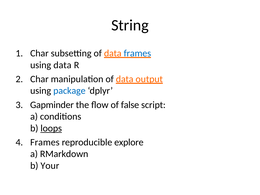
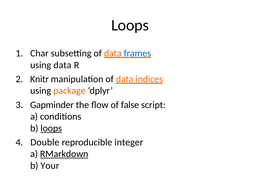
String: String -> Loops (130, 25)
Char: Char -> Knitr (39, 79)
output: output -> indices (149, 79)
package colour: blue -> orange (69, 91)
Frames: Frames -> Double (45, 142)
explore: explore -> integer (129, 142)
RMarkdown underline: none -> present (64, 154)
